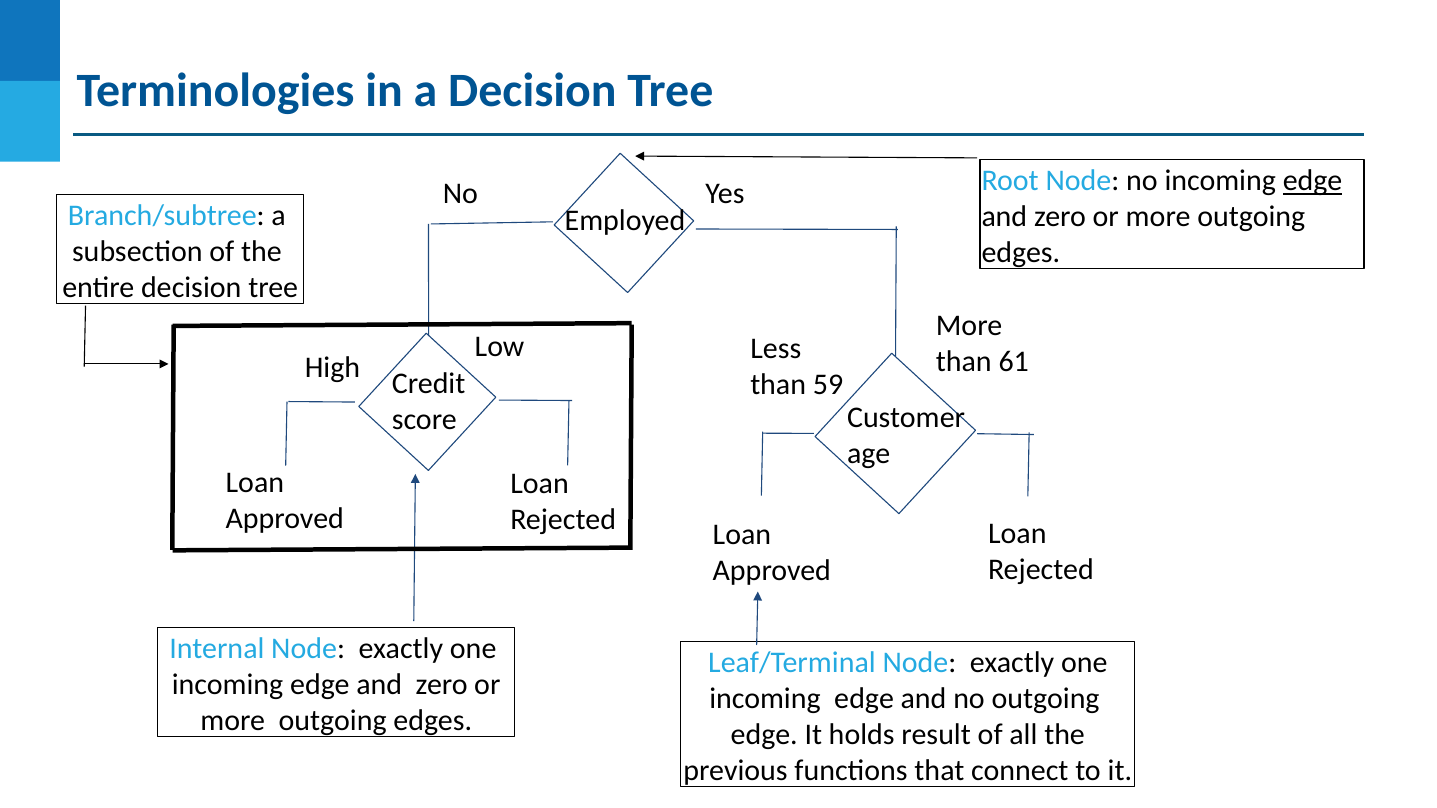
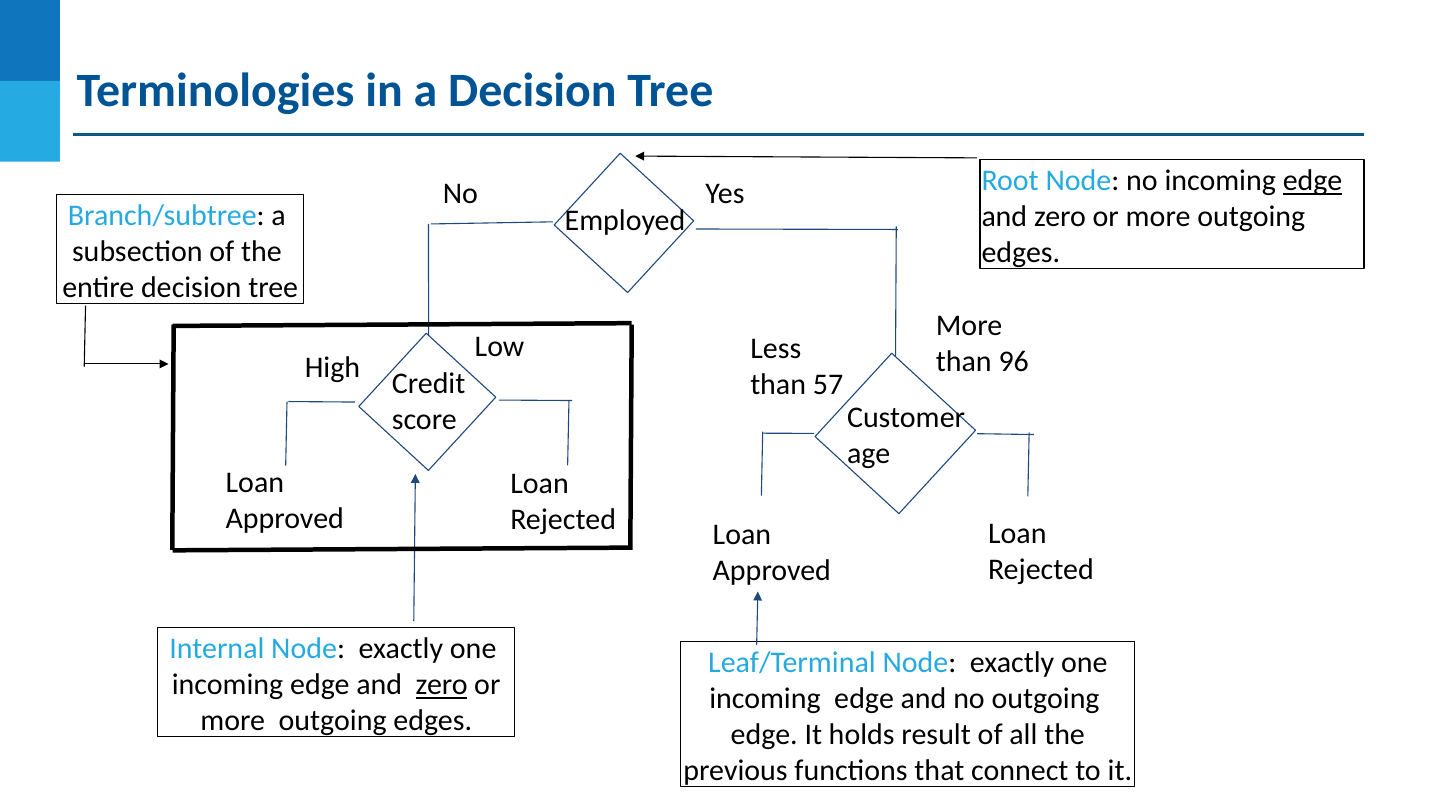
61: 61 -> 96 (1014, 362)
59: 59 -> 57 (828, 385)
zero underline: none -> present (442, 685)
